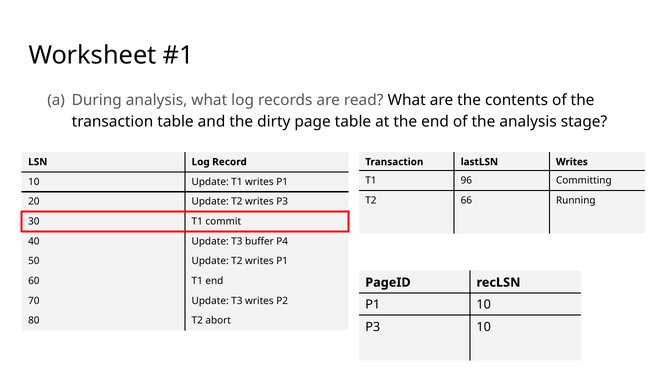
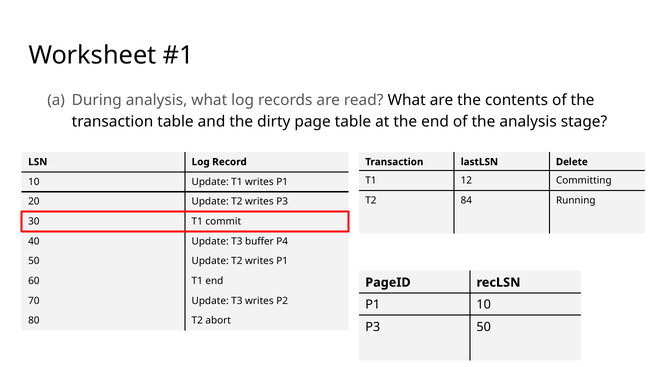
lastLSN Writes: Writes -> Delete (572, 162)
96: 96 -> 12 (466, 180)
66: 66 -> 84 (466, 200)
P3 10: 10 -> 50 (484, 327)
